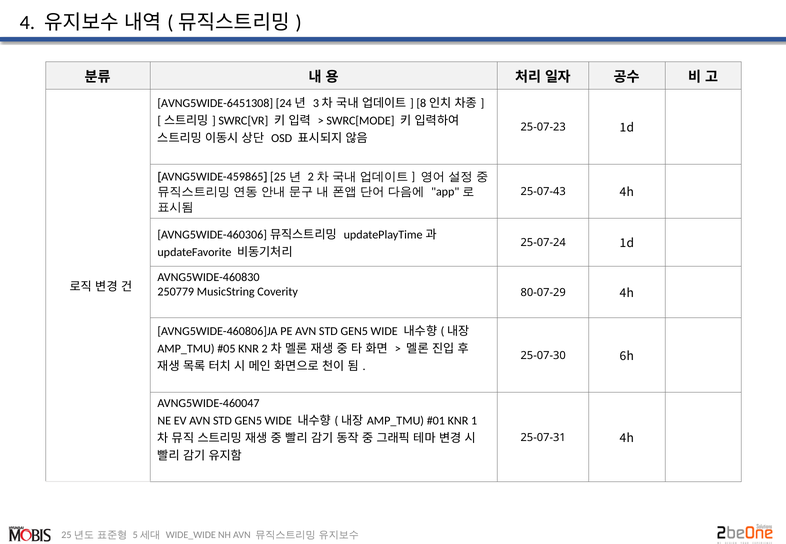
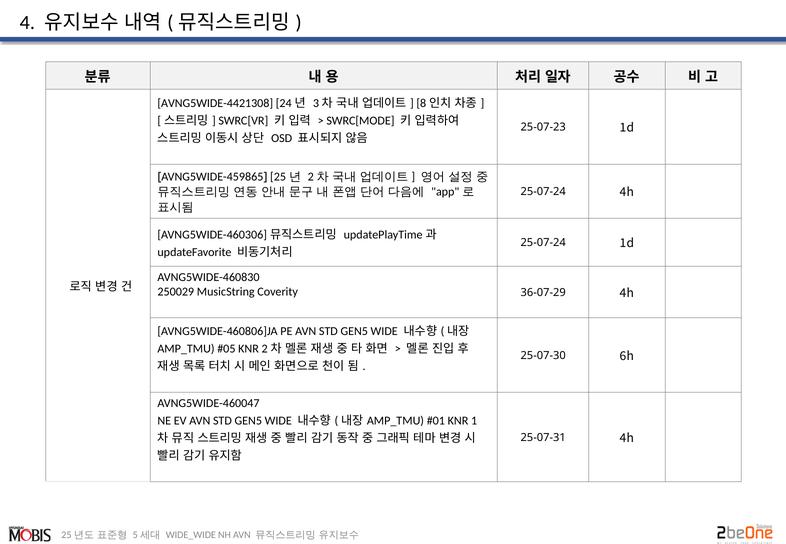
AVNG5WIDE-6451308: AVNG5WIDE-6451308 -> AVNG5WIDE-4421308 (215, 103)
25-07-43: 25-07-43 -> 25-07-24 (543, 192)
250779: 250779 -> 250029 (176, 292)
80-07-29: 80-07-29 -> 36-07-29 (543, 292)
